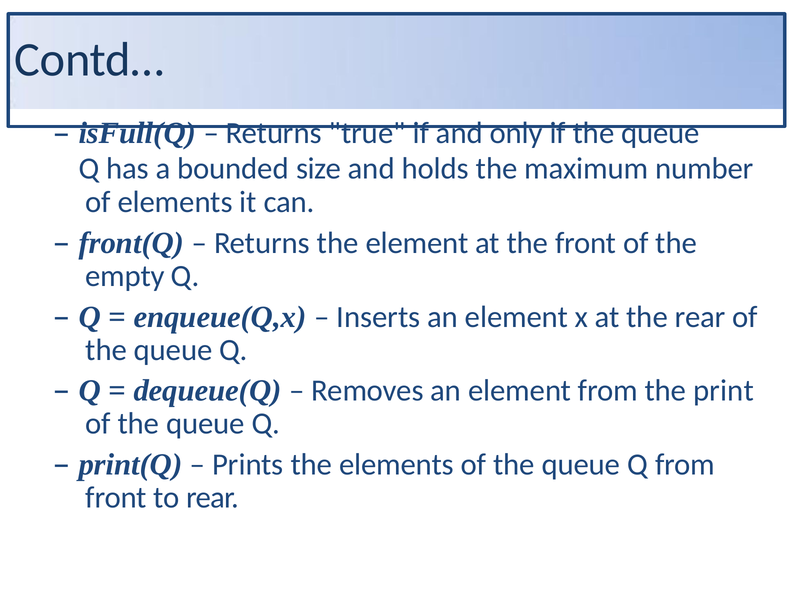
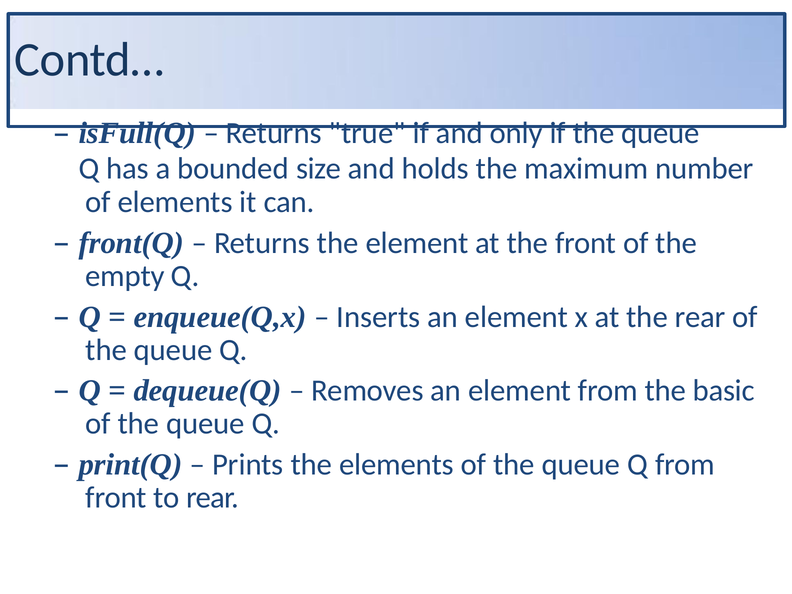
print: print -> basic (724, 391)
